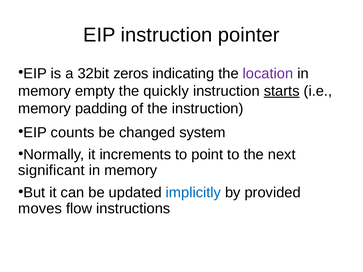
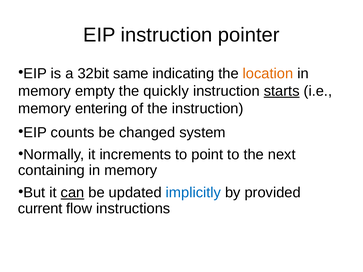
zeros: zeros -> same (131, 74)
location colour: purple -> orange (268, 74)
padding: padding -> entering (101, 109)
significant: significant -> containing (51, 171)
can underline: none -> present (73, 193)
moves: moves -> current (40, 209)
